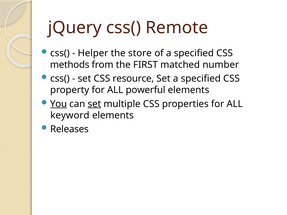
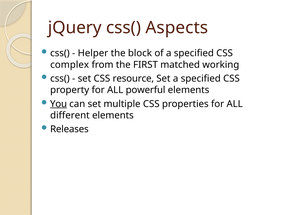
Remote: Remote -> Aspects (177, 28)
store: store -> block (140, 53)
methods: methods -> complex (70, 65)
number: number -> working (221, 65)
set underline: present -> none (94, 104)
keyword: keyword -> different (70, 115)
